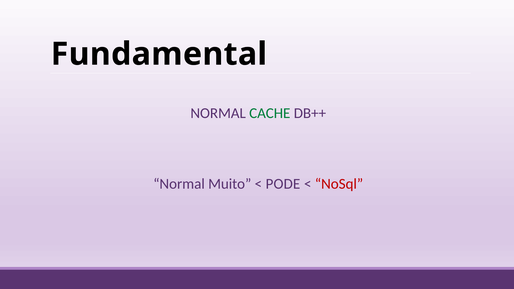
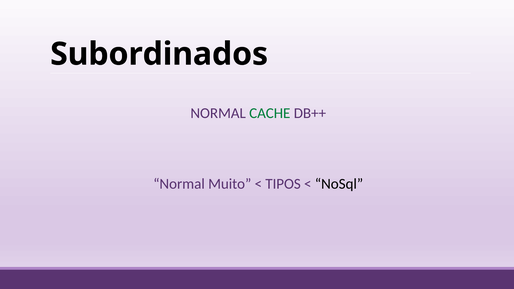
Fundamental: Fundamental -> Subordinados (159, 54)
PODE: PODE -> TIPOS (283, 184)
NoSql colour: red -> black (339, 184)
